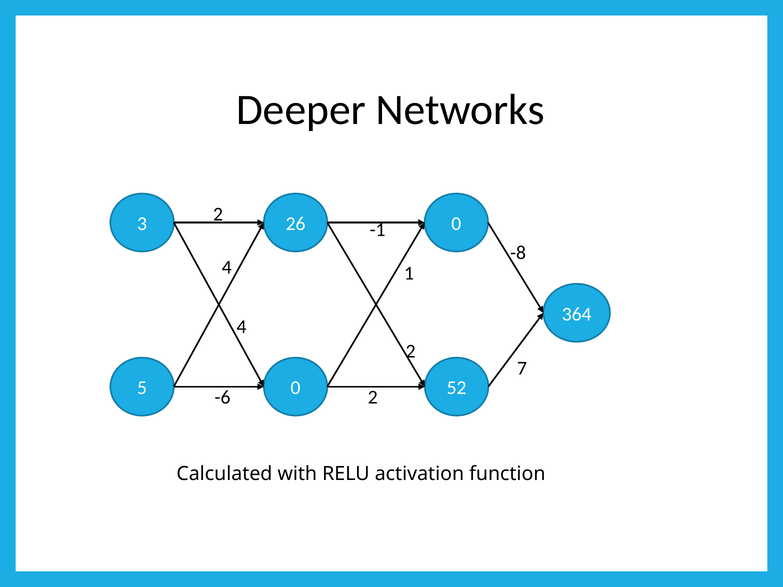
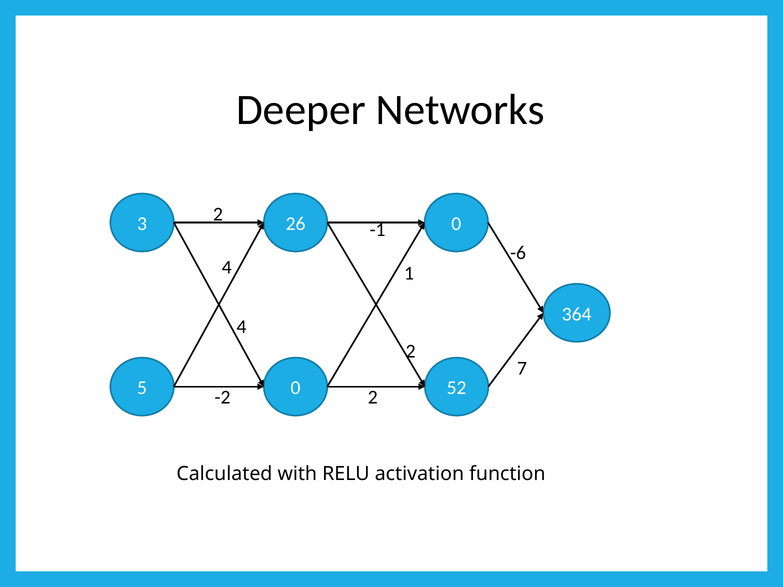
-8: -8 -> -6 (518, 253)
-6: -6 -> -2 (223, 397)
